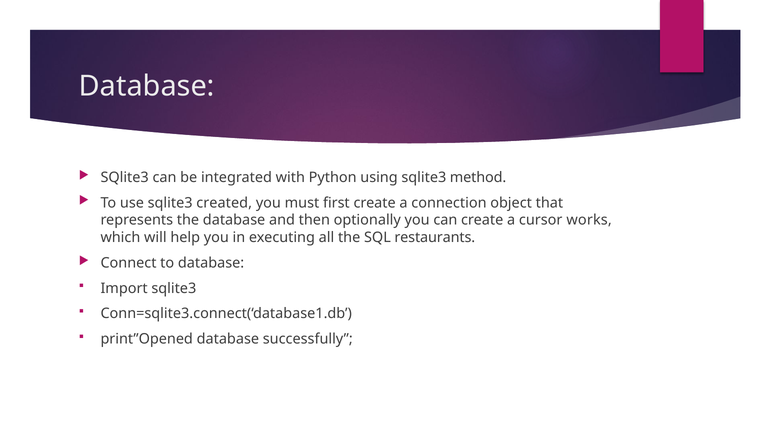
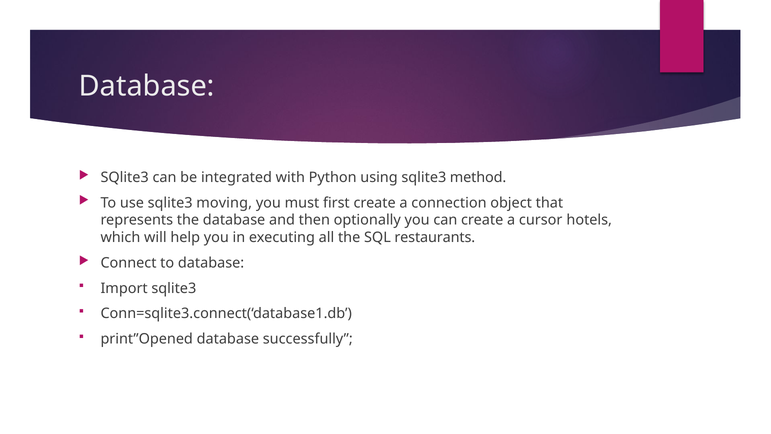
created: created -> moving (224, 203)
works: works -> hotels (589, 220)
